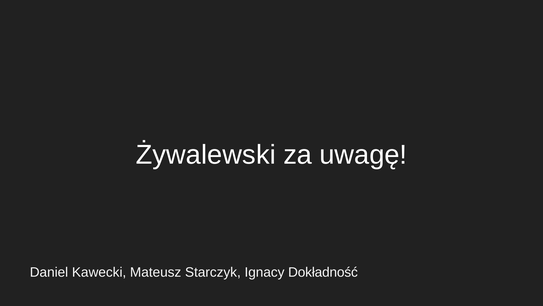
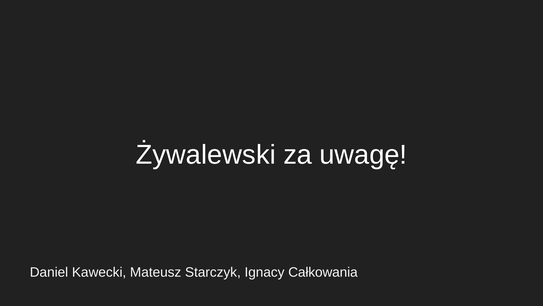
Dokładność: Dokładność -> Całkowania (323, 272)
